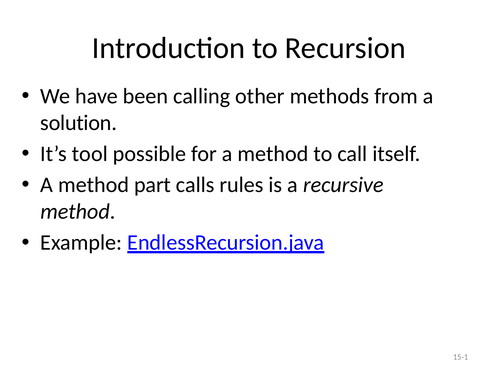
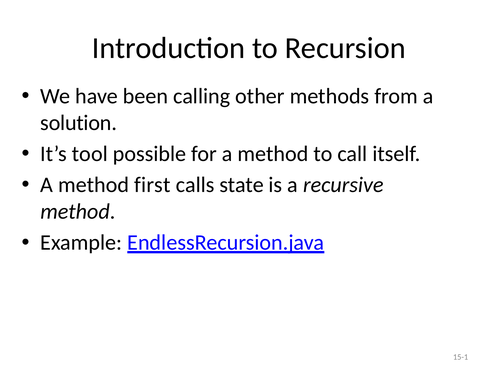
part: part -> first (152, 185)
rules: rules -> state (242, 185)
